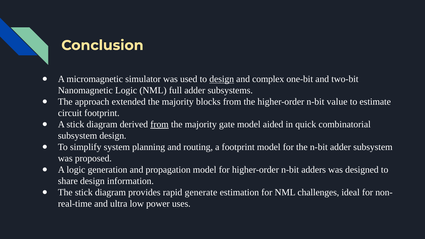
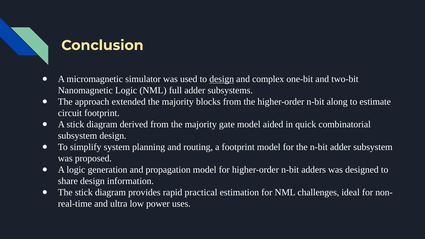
value: value -> along (337, 102)
from underline: present -> none (160, 124)
generate: generate -> practical (201, 192)
